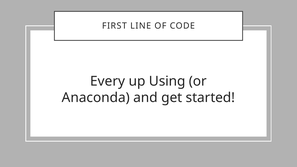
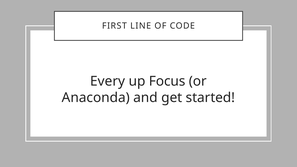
Using: Using -> Focus (167, 81)
